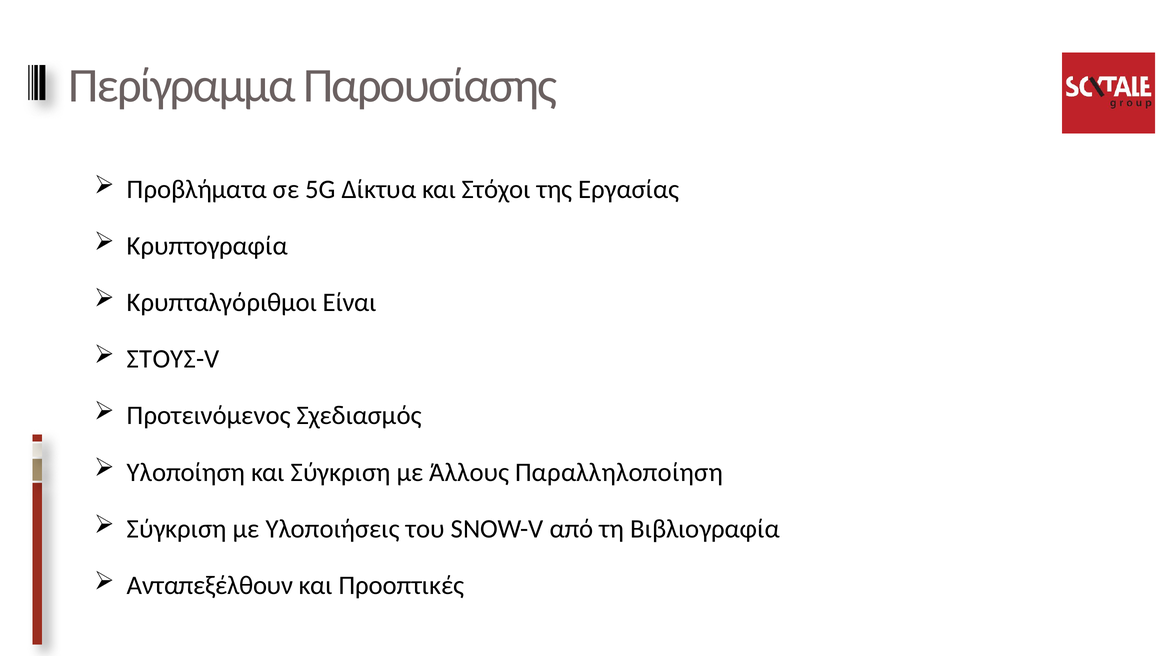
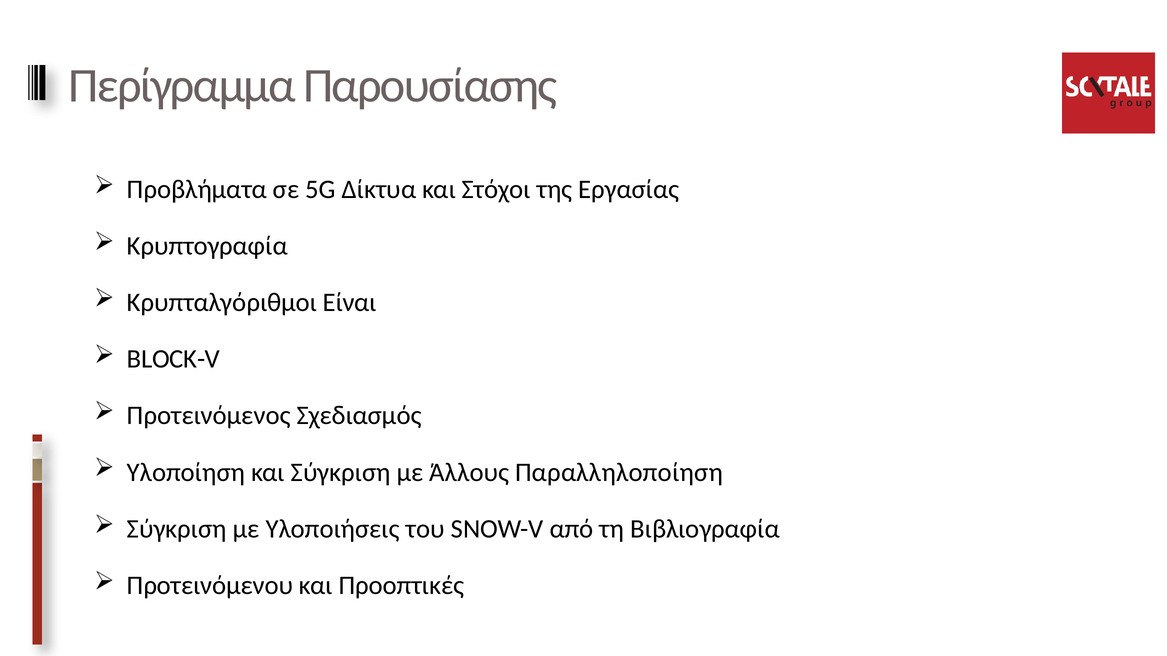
ΣΤΟΥΣ-V: ΣΤΟΥΣ-V -> BLOCK-V (173, 359)
Ανταπεξέλθουν: Ανταπεξέλθουν -> Προτεινόμενου (210, 586)
